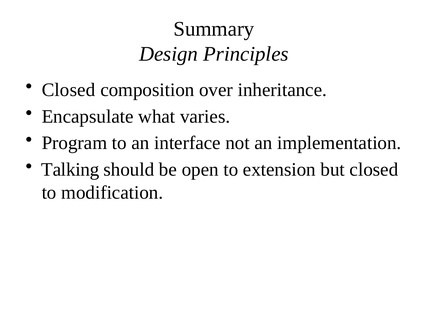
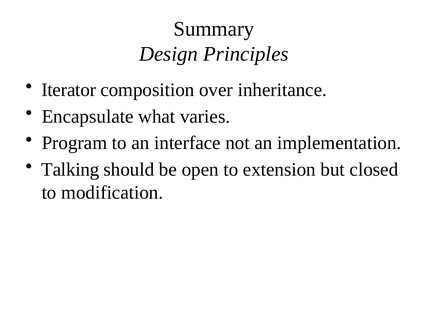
Closed: Closed -> Iterator (69, 90)
